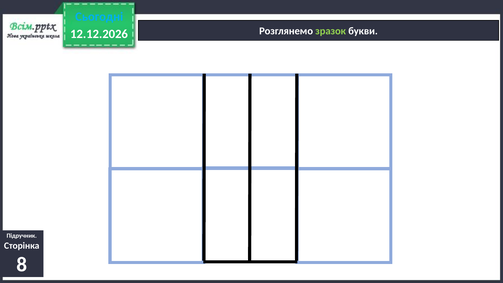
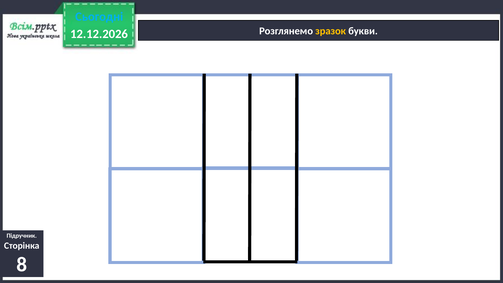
зразок colour: light green -> yellow (331, 31)
